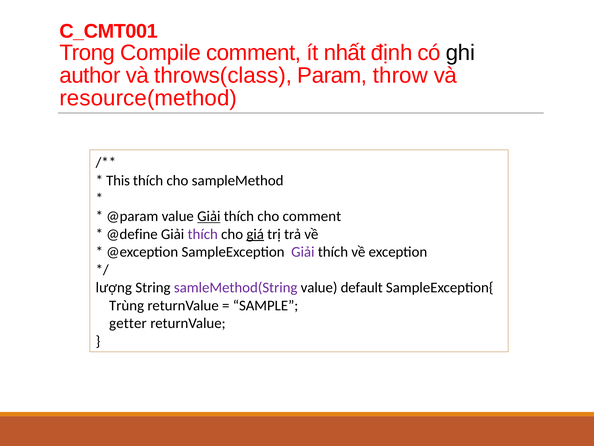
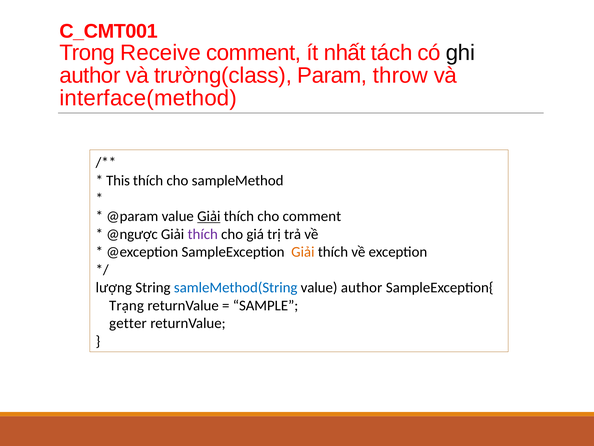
Compile: Compile -> Receive (161, 53)
định: định -> tách (392, 53)
throws(class: throws(class -> trường(class (223, 75)
resource(method: resource(method -> interface(method (148, 98)
@define: @define -> @ngược (132, 234)
giá underline: present -> none (255, 234)
Giải colour: purple -> orange (303, 252)
samleMethod(String colour: purple -> blue (236, 287)
value default: default -> author (362, 287)
Trùng: Trùng -> Trạng (126, 305)
